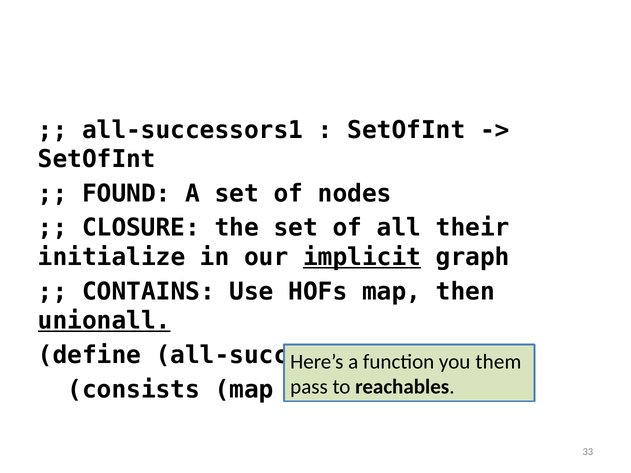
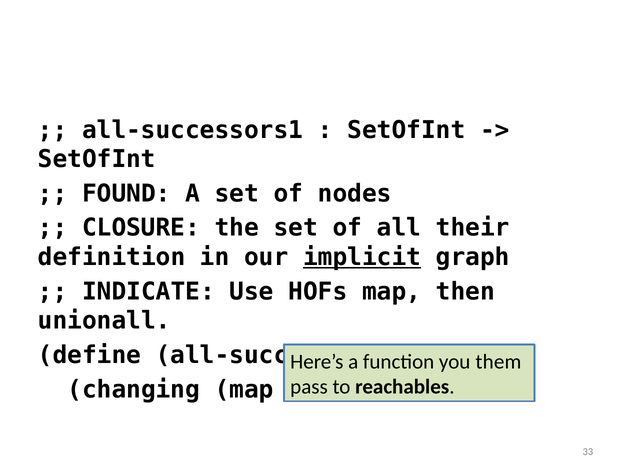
initialize: initialize -> definition (112, 257)
CONTAINS: CONTAINS -> INDICATE (148, 292)
unionall underline: present -> none (104, 321)
consists: consists -> changing (134, 390)
